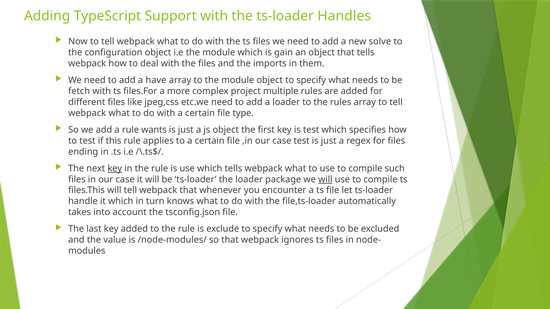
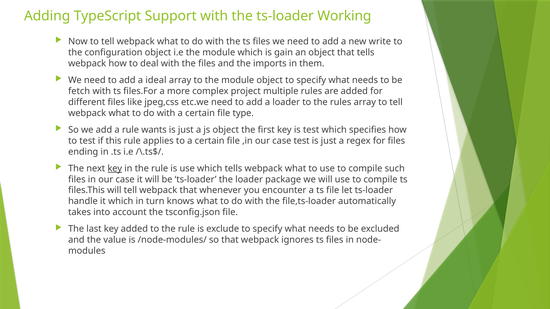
Handles: Handles -> Working (344, 16)
solve: solve -> write (380, 42)
have: have -> ideal (156, 80)
will underline: present -> none (325, 180)
